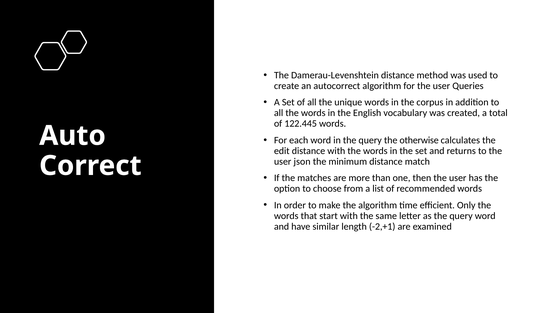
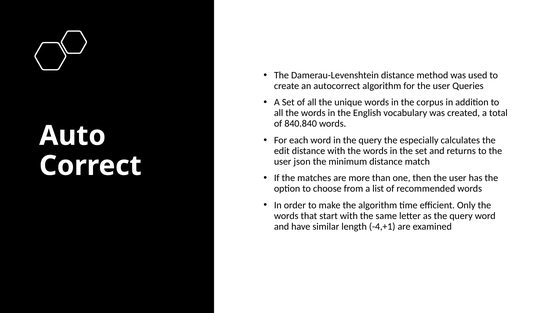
122.445: 122.445 -> 840.840 (301, 124)
otherwise: otherwise -> especially (419, 140)
-2,+1: -2,+1 -> -4,+1 (382, 226)
